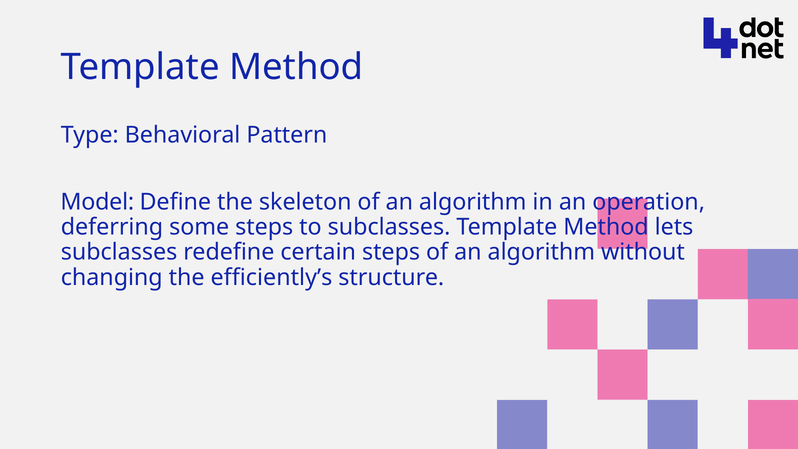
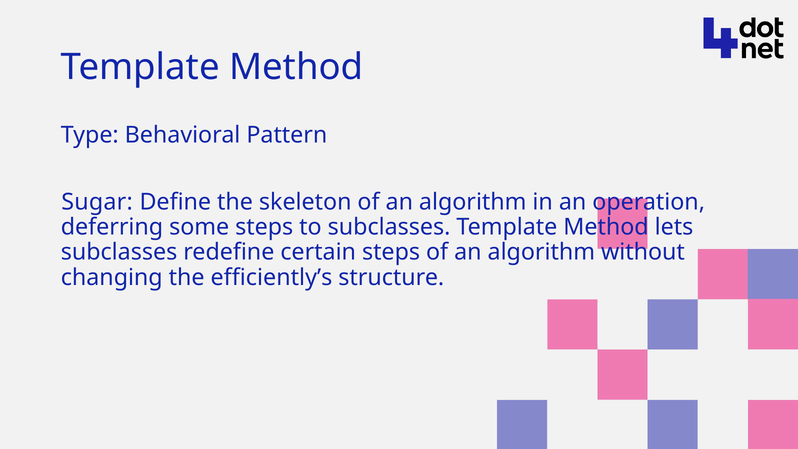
Model: Model -> Sugar (97, 202)
